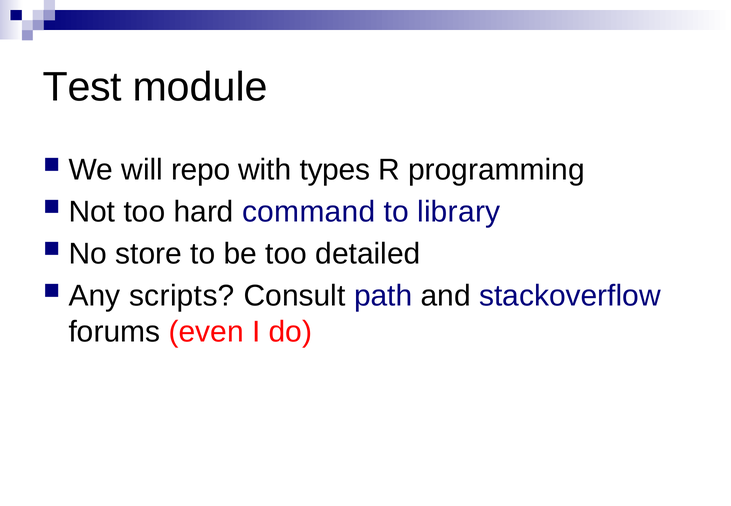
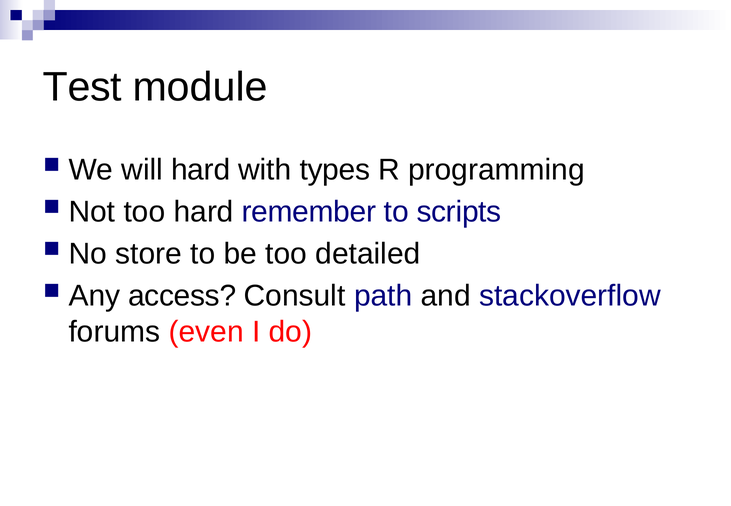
will repo: repo -> hard (201, 170)
command: command -> remember (309, 212)
library: library -> scripts (459, 212)
scripts: scripts -> access (182, 296)
